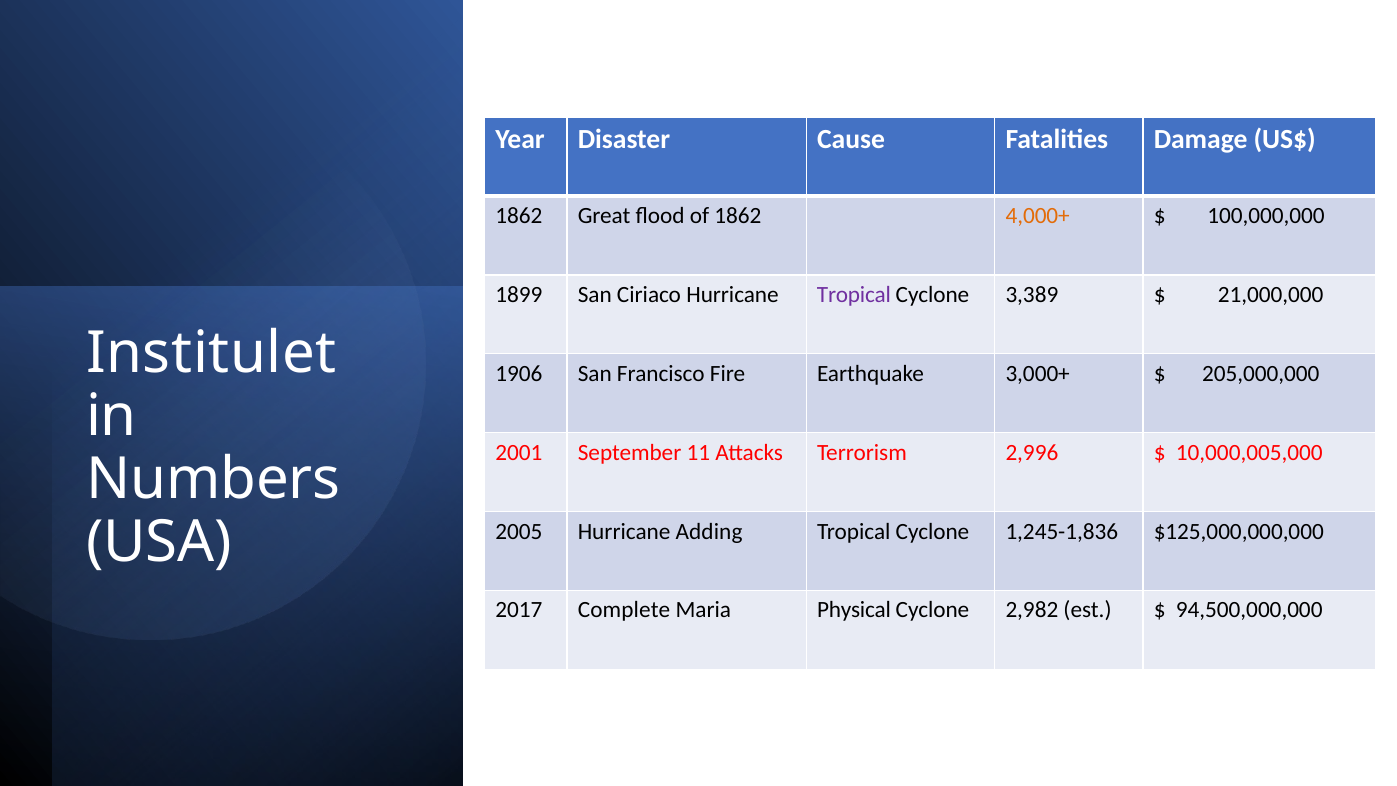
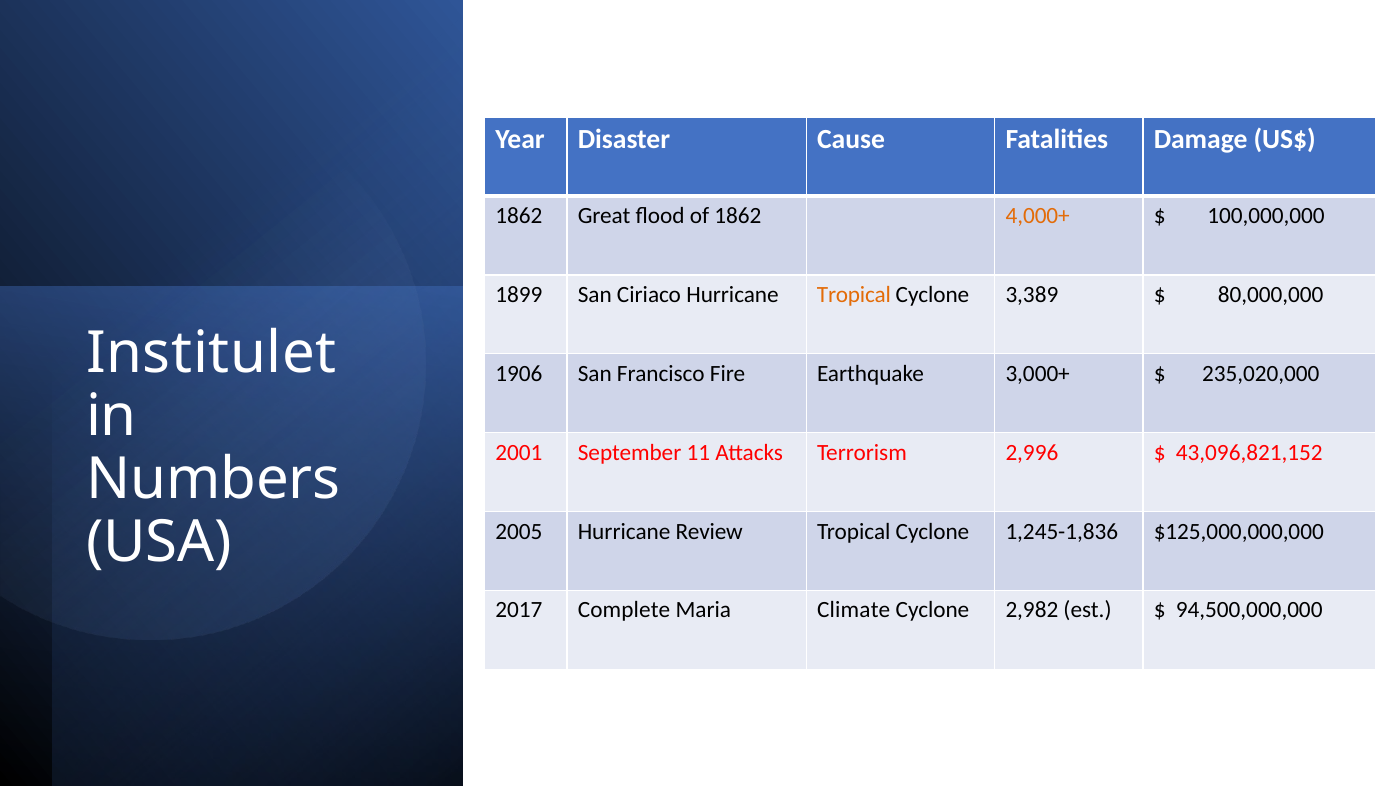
Tropical colour: purple -> orange (854, 295)
21,000,000: 21,000,000 -> 80,000,000 (1271, 295)
205,000,000: 205,000,000 -> 235,020,000 (1261, 374)
10,000,005,000: 10,000,005,000 -> 43,096,821,152 (1249, 452)
Adding: Adding -> Review (709, 531)
Physical: Physical -> Climate (854, 610)
